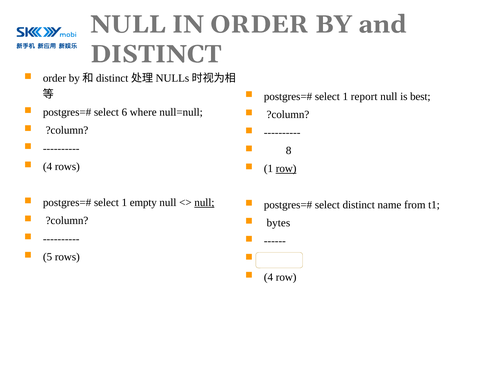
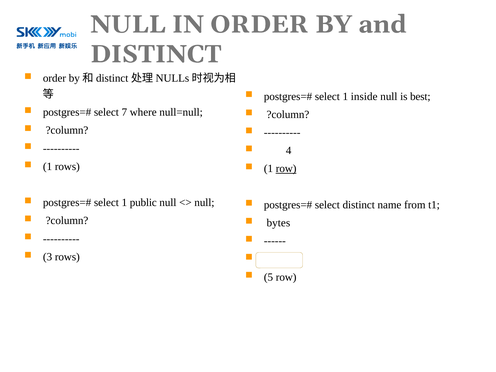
report: report -> inside (364, 96)
6: 6 -> 7 (124, 112)
8: 8 -> 4 (289, 151)
4: 4 -> 1 (48, 166)
empty: empty -> public (143, 203)
null underline: present -> none (204, 203)
5: 5 -> 3 (48, 257)
4: 4 -> 5 (268, 277)
